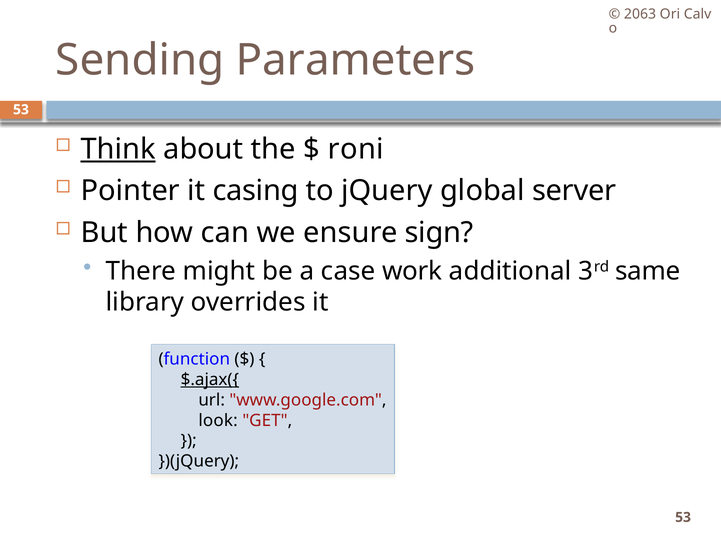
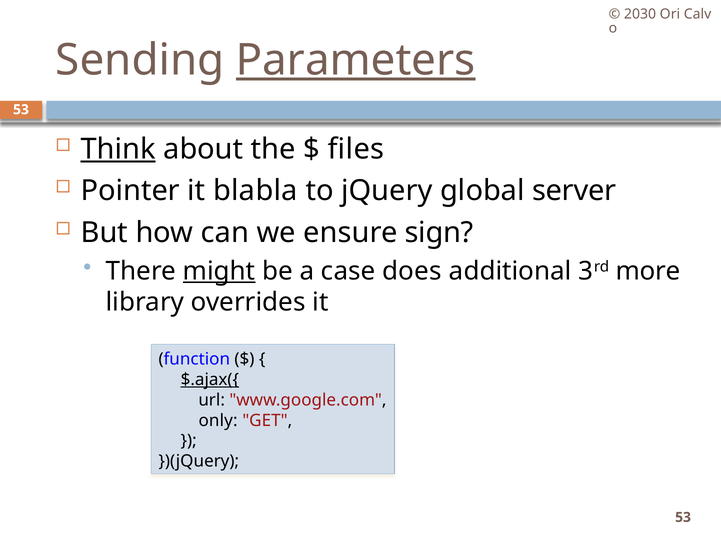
2063: 2063 -> 2030 (640, 14)
Parameters underline: none -> present (356, 60)
roni: roni -> files (356, 149)
casing: casing -> blabla (255, 191)
might underline: none -> present (219, 271)
work: work -> does (412, 271)
same: same -> more (648, 271)
look: look -> only (218, 421)
